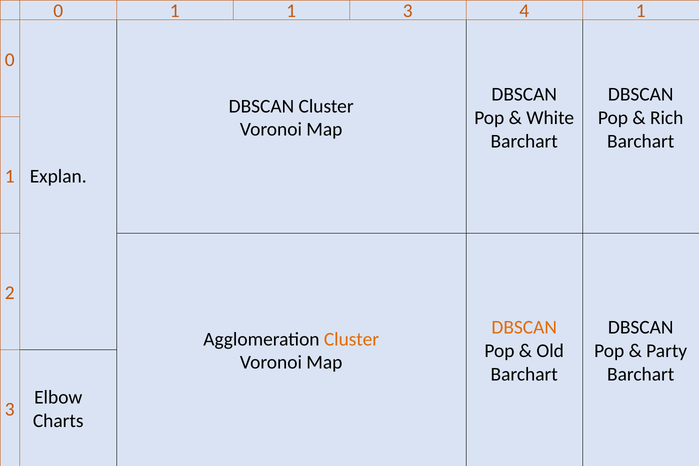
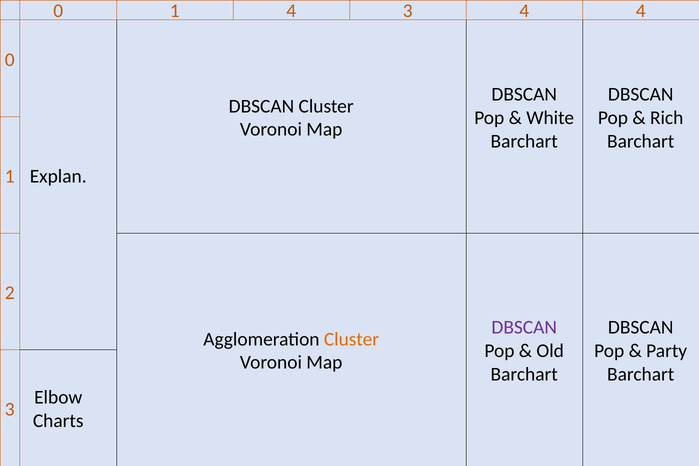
1: 1 -> 4 (291, 11)
4 1: 1 -> 4 (641, 11)
DBSCAN colour: orange -> purple (524, 328)
